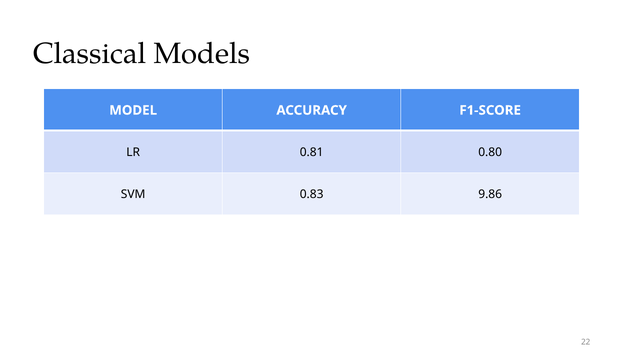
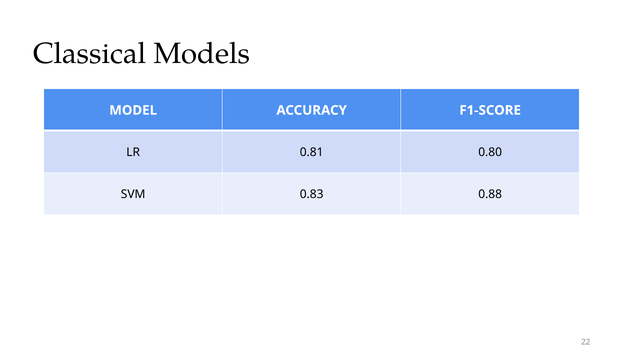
9.86: 9.86 -> 0.88 (490, 195)
